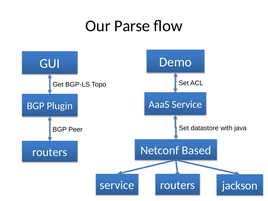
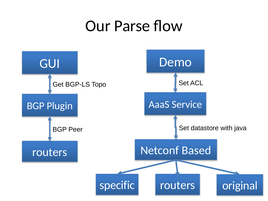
service: service -> specific (117, 185)
jackson: jackson -> original (240, 186)
